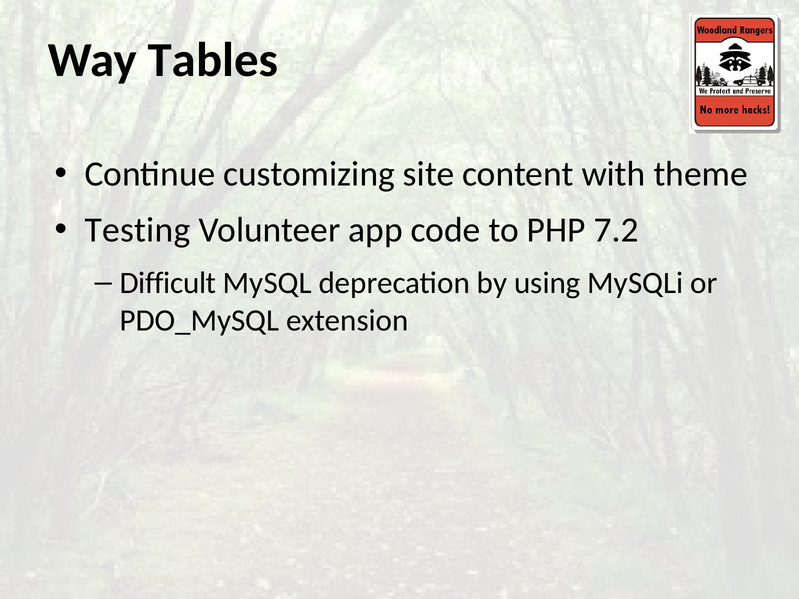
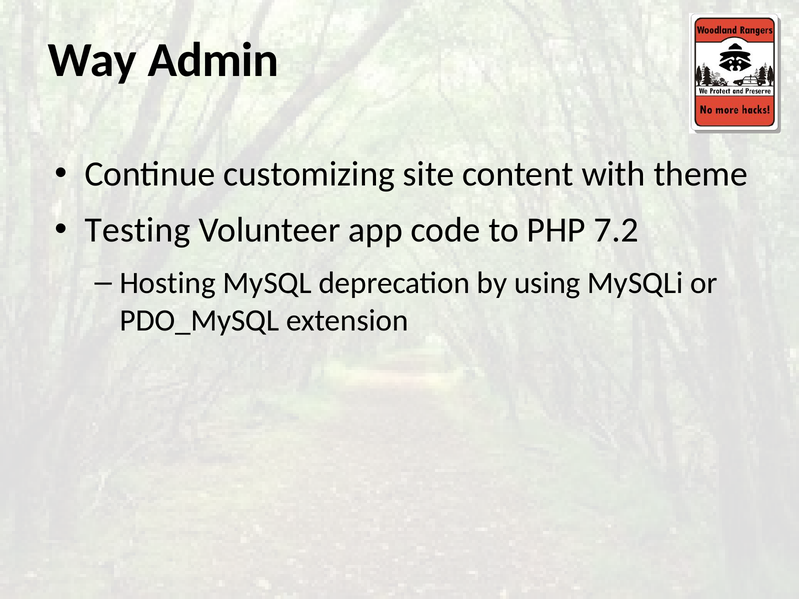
Tables: Tables -> Admin (213, 60)
Difficult: Difficult -> Hosting (168, 283)
